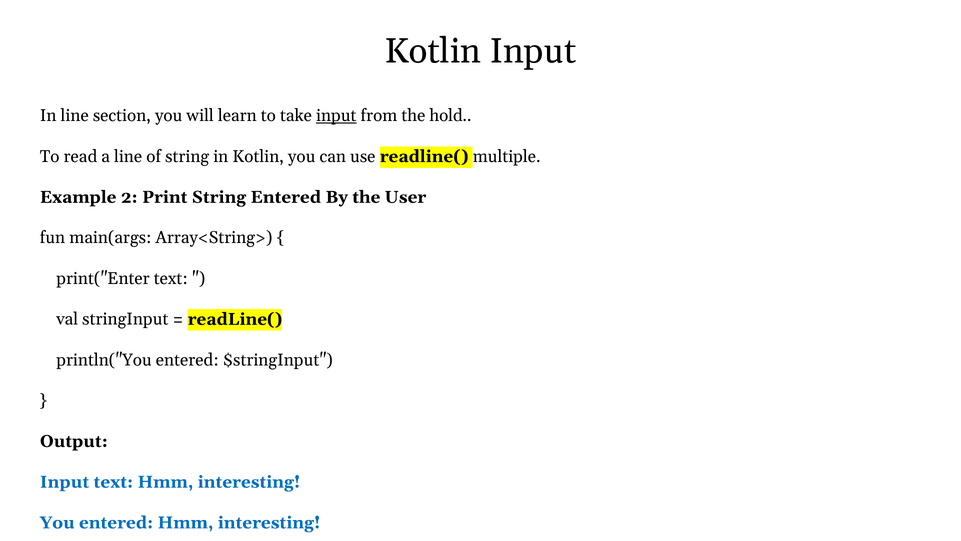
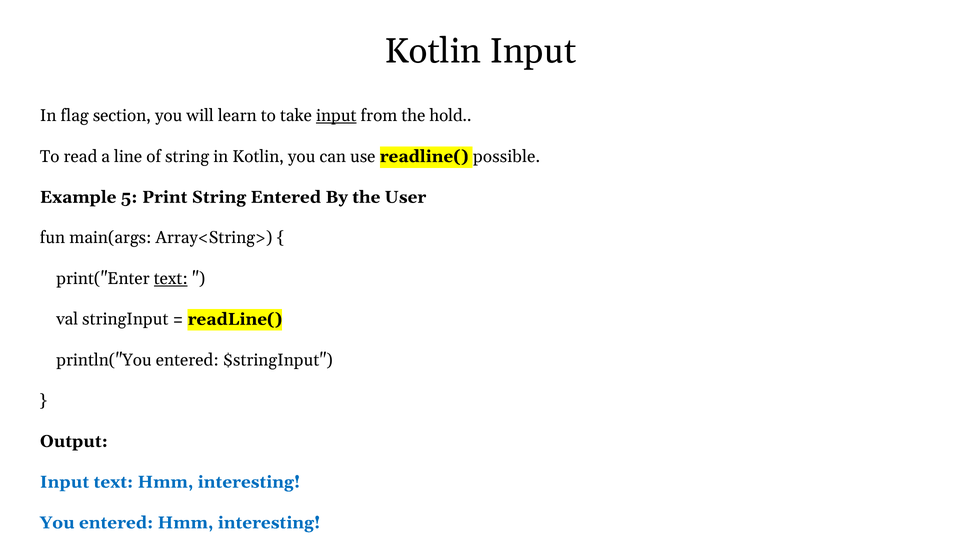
In line: line -> flag (75, 116)
multiple: multiple -> possible (507, 156)
2: 2 -> 5 (129, 197)
text underline: none -> present (171, 278)
